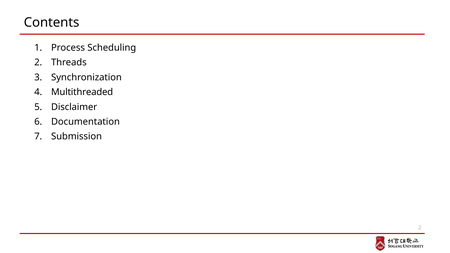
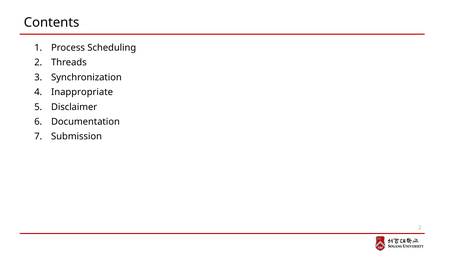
Multithreaded: Multithreaded -> Inappropriate (82, 92)
